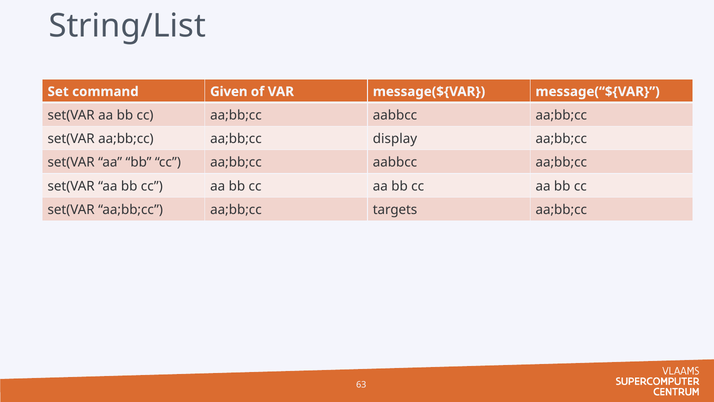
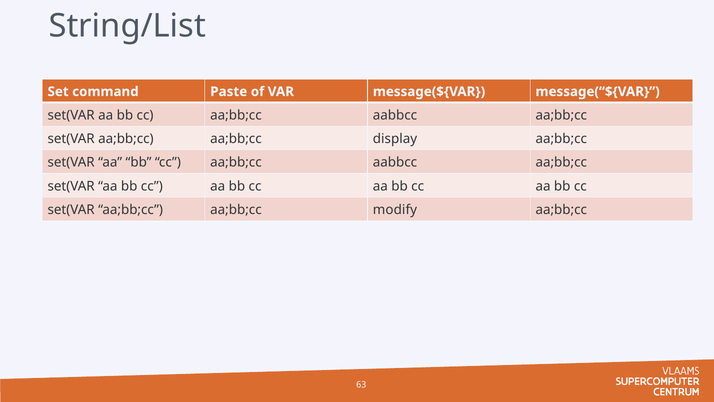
Given: Given -> Paste (229, 92)
targets: targets -> modify (395, 210)
